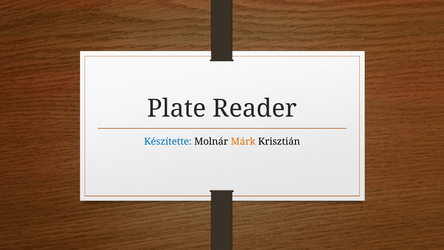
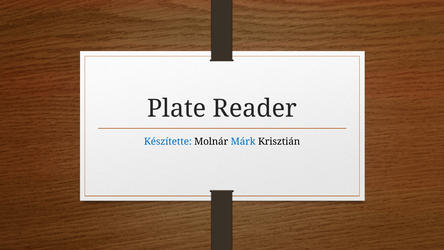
Márk colour: orange -> blue (243, 141)
